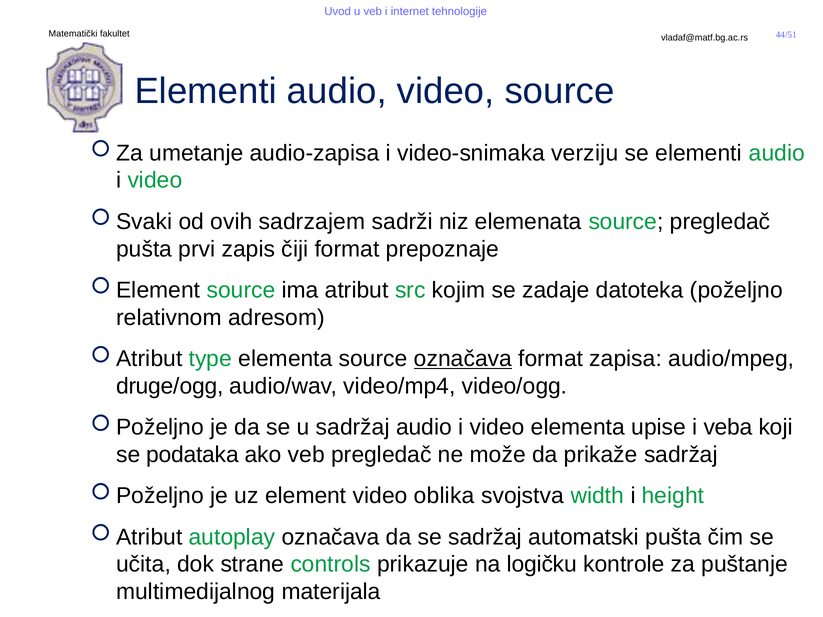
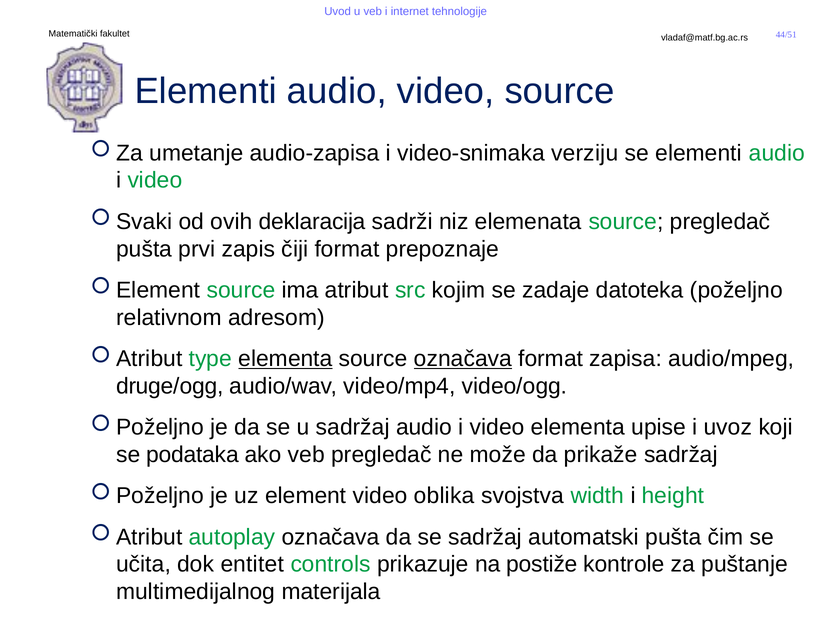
sadrzajem: sadrzajem -> deklaracija (312, 222)
elementa underline: none -> present (285, 359)
veba: veba -> uvoz (728, 427)
strane: strane -> entitet (252, 565)
logičku: logičku -> postiže (542, 565)
